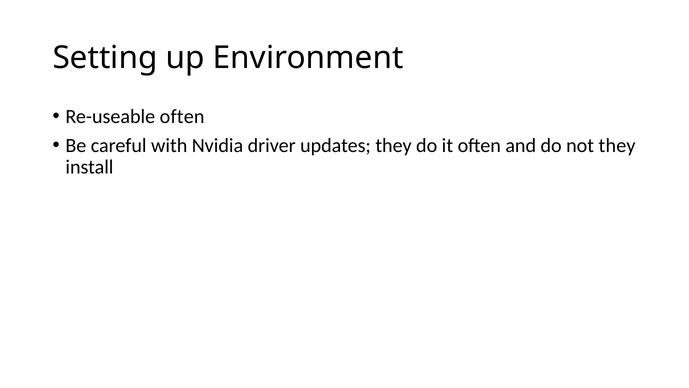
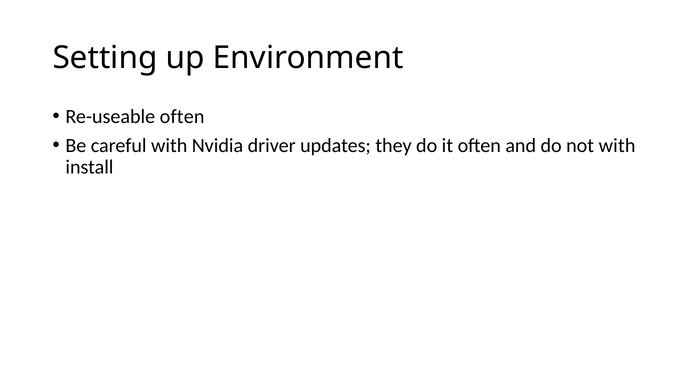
not they: they -> with (617, 145)
